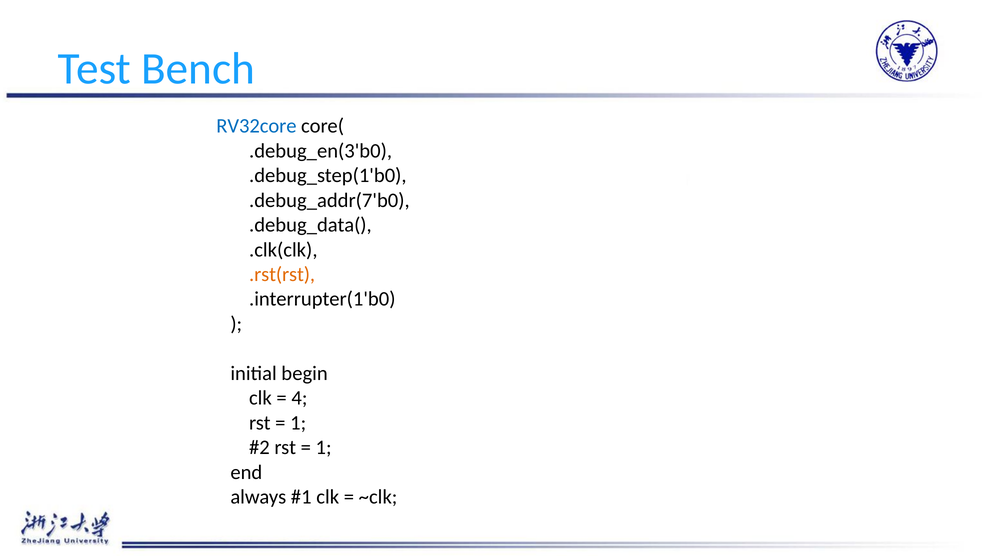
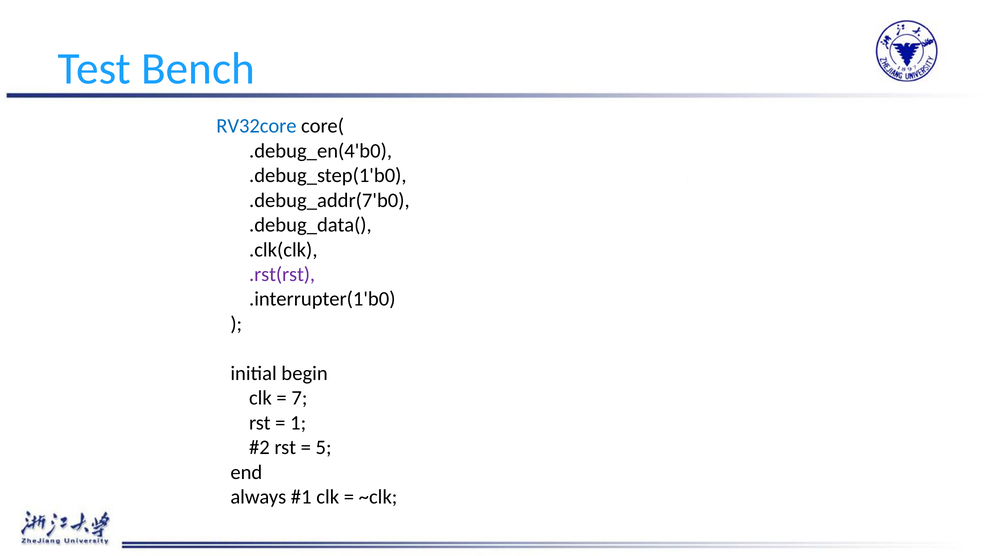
.debug_en(3'b0: .debug_en(3'b0 -> .debug_en(4'b0 (321, 151)
.rst(rst colour: orange -> purple (282, 275)
4: 4 -> 7 (299, 398)
1: 1 -> 5 (324, 448)
